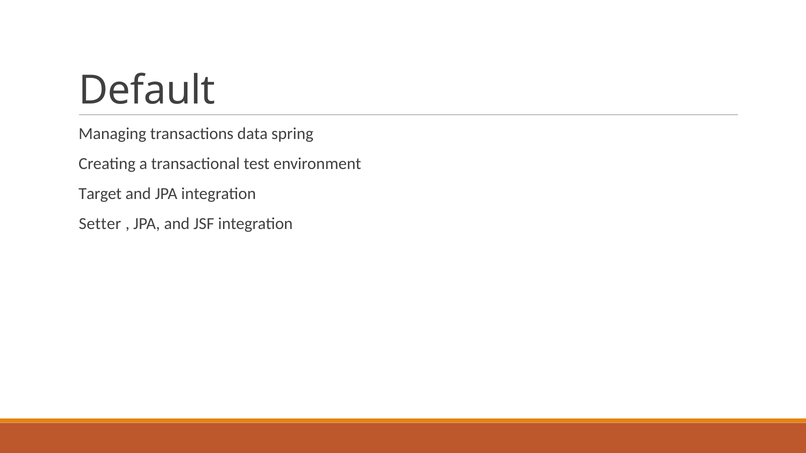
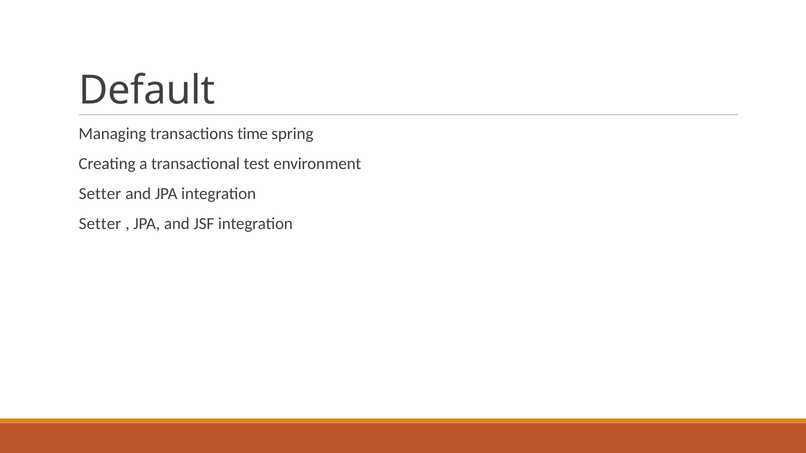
data: data -> time (253, 134)
Target: Target -> Setter (100, 194)
